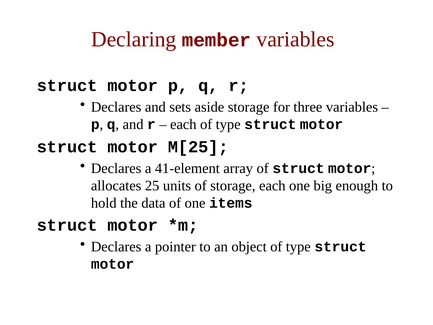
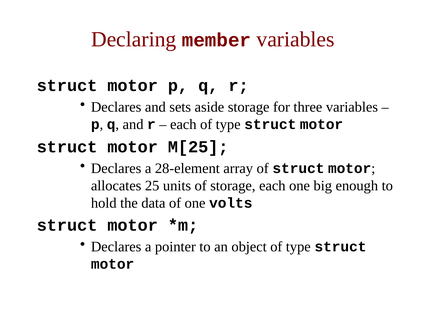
41-element: 41-element -> 28-element (187, 168)
items: items -> volts (231, 203)
